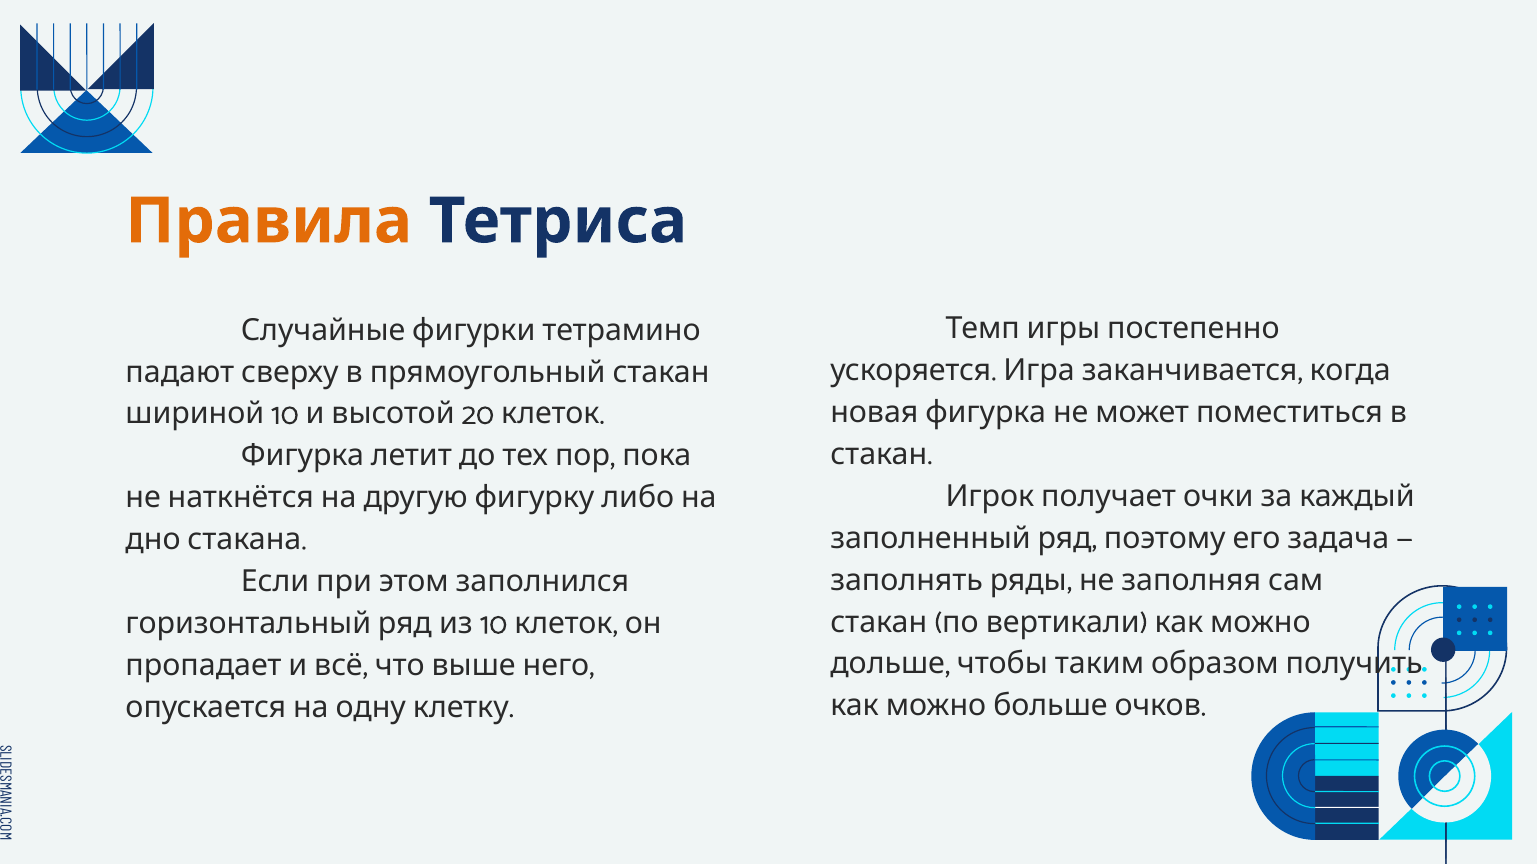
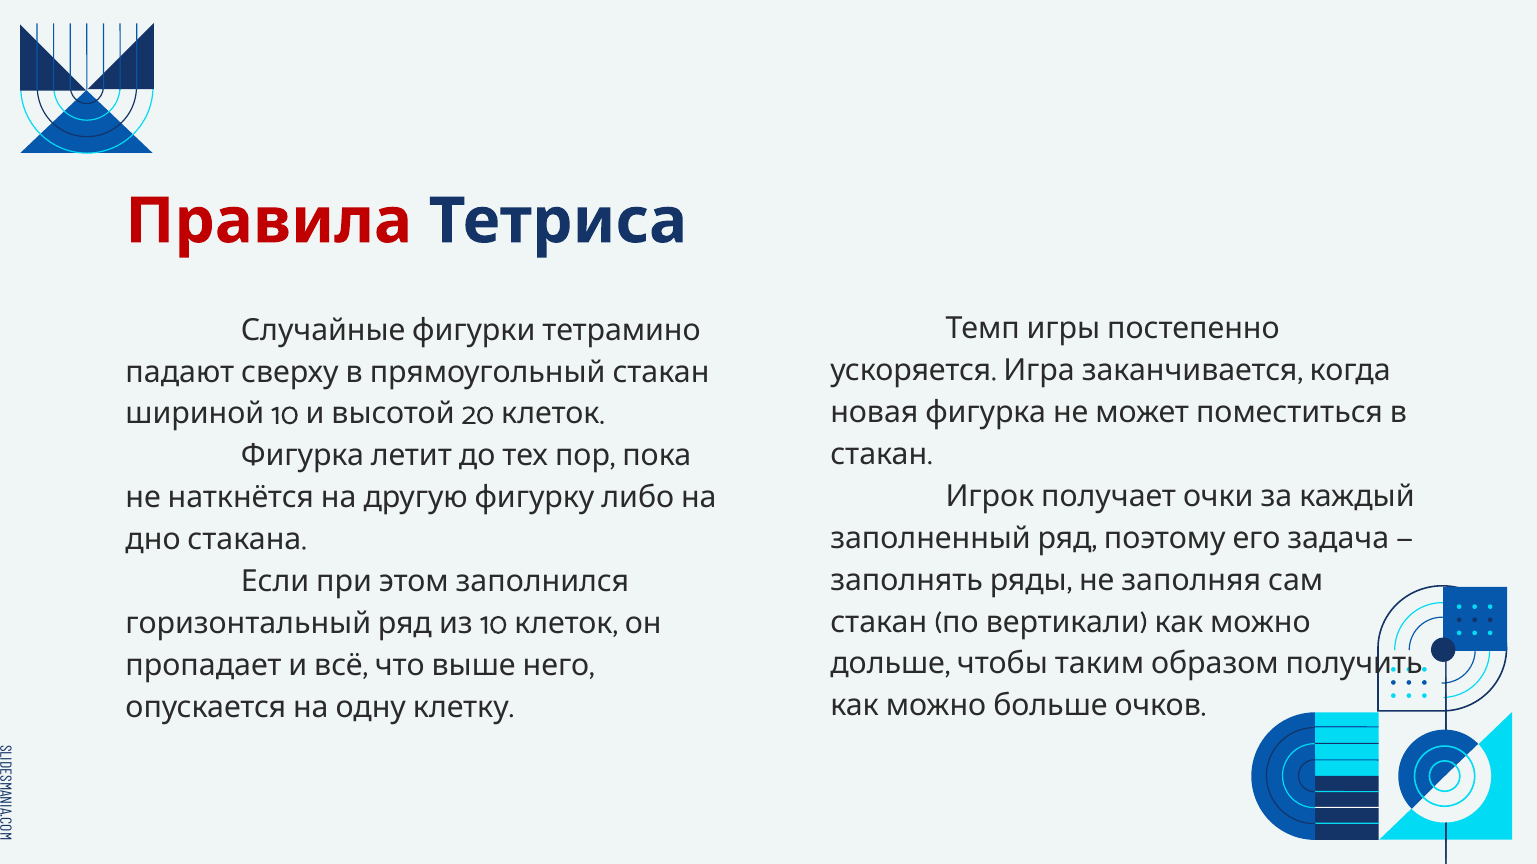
Правила colour: orange -> red (269, 221)
